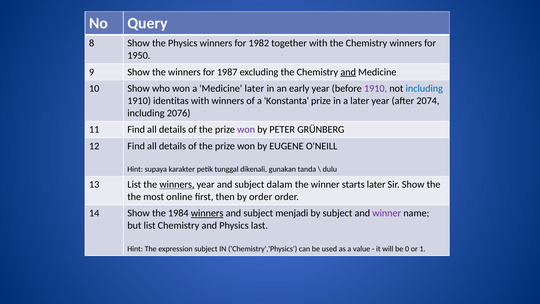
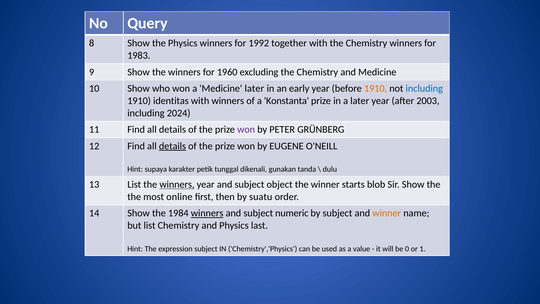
1982: 1982 -> 1992 (259, 43)
1950: 1950 -> 1983 (139, 56)
1987: 1987 -> 1960 (227, 72)
and underline: present -> none (348, 72)
1910 colour: purple -> orange (376, 88)
2074: 2074 -> 2003 (428, 101)
2076: 2076 -> 2024 (179, 113)
details underline: none -> present (172, 146)
dalam: dalam -> object (280, 184)
starts later: later -> blob (376, 184)
by order: order -> suatu (261, 197)
menjadi: menjadi -> numeric (292, 213)
winner colour: purple -> orange (387, 213)
